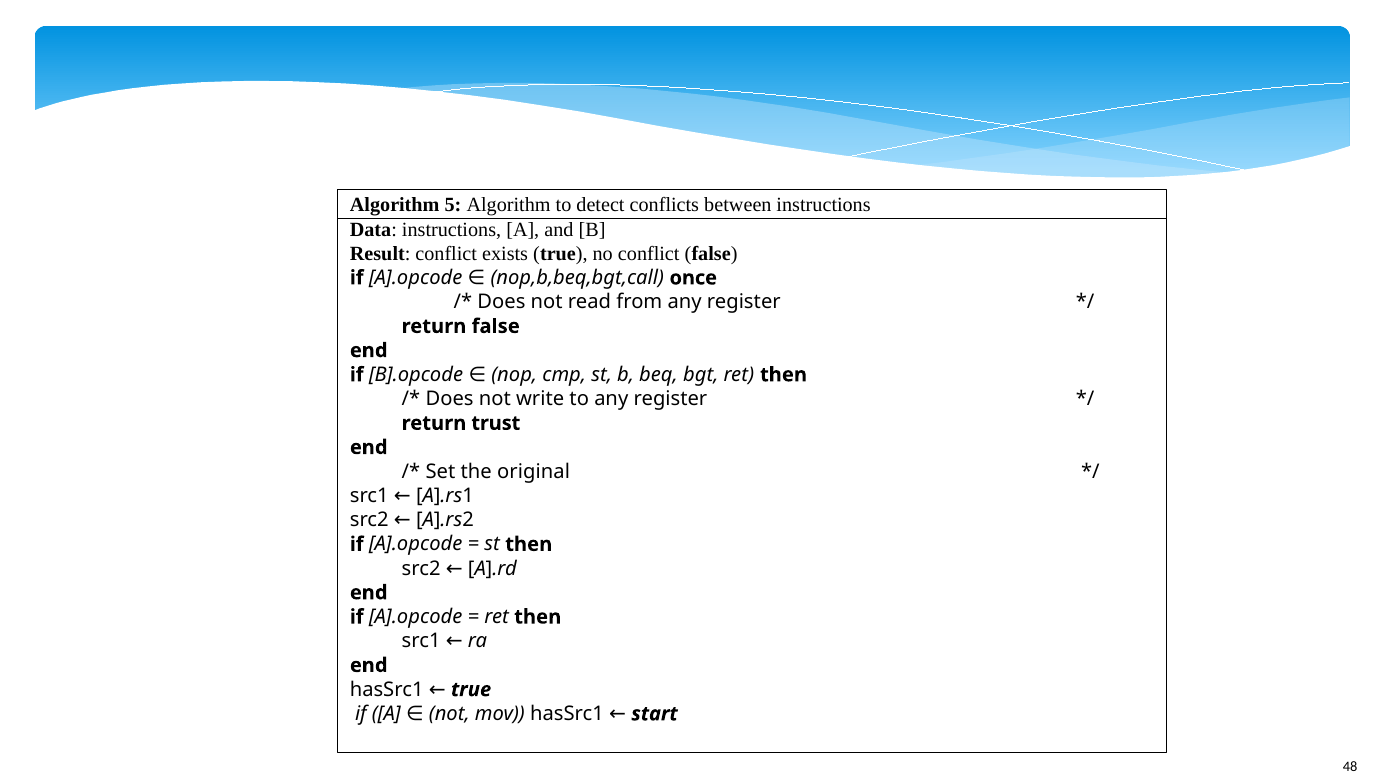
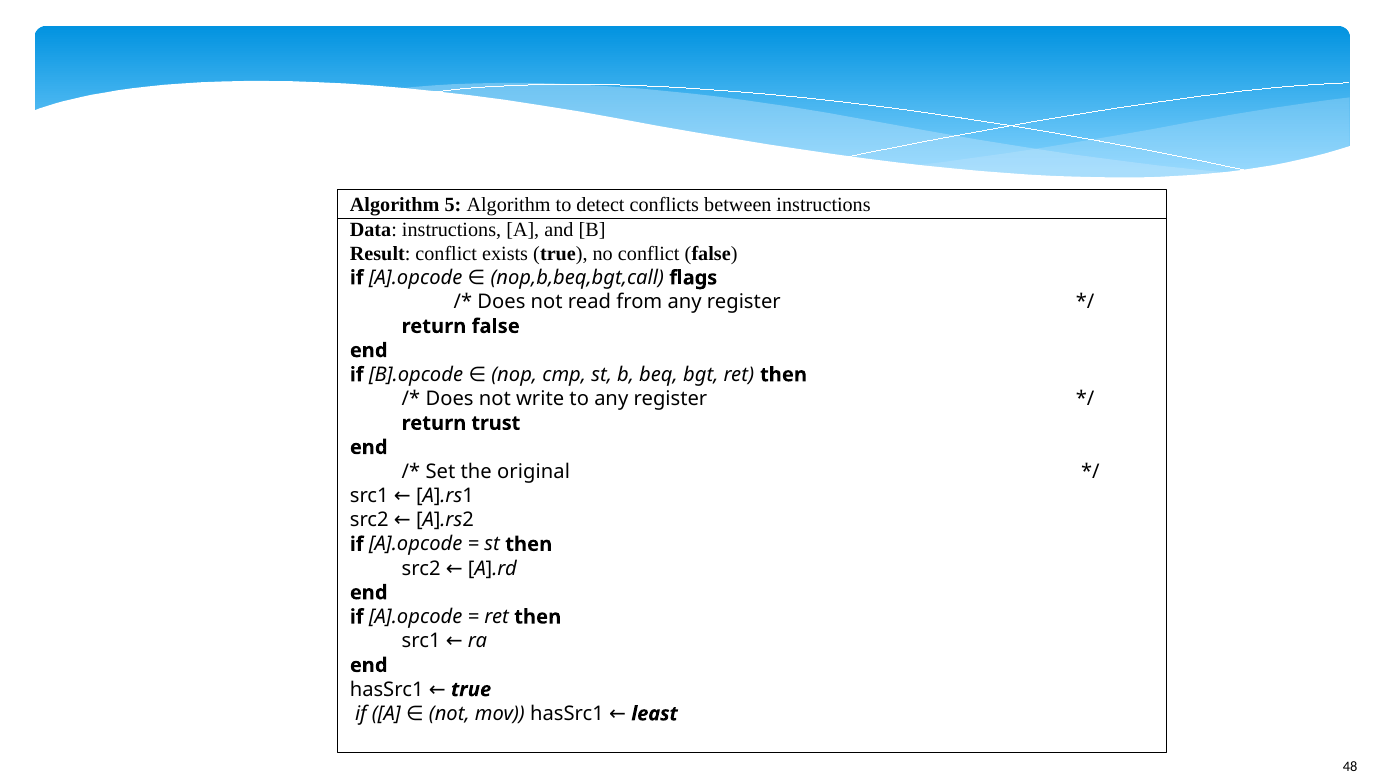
once: once -> flags (693, 278)
start: start -> least (655, 714)
